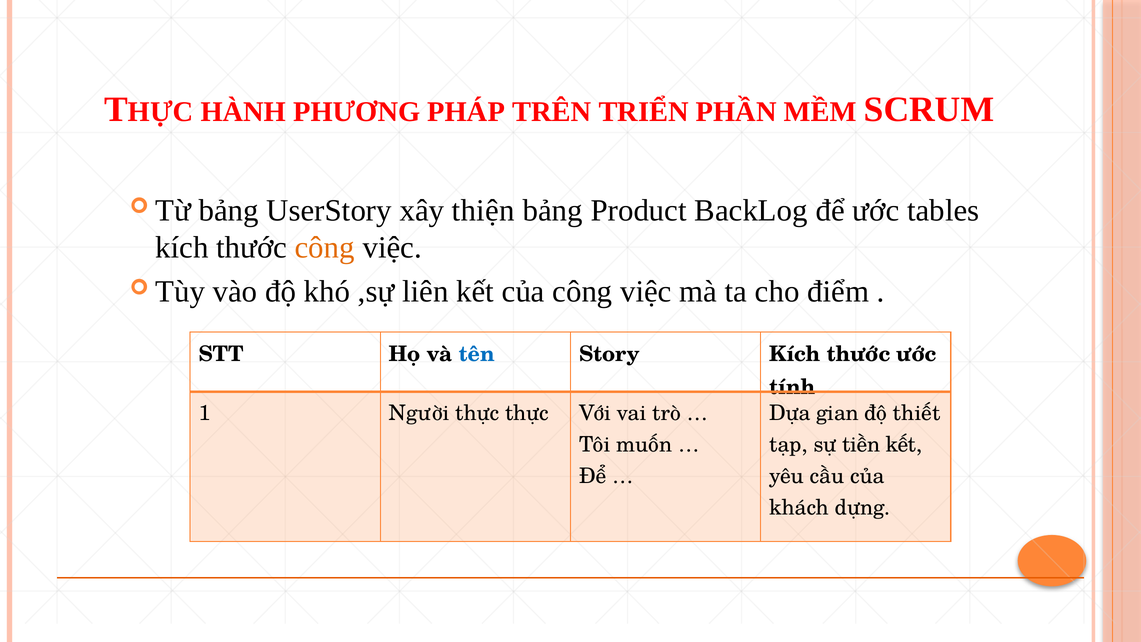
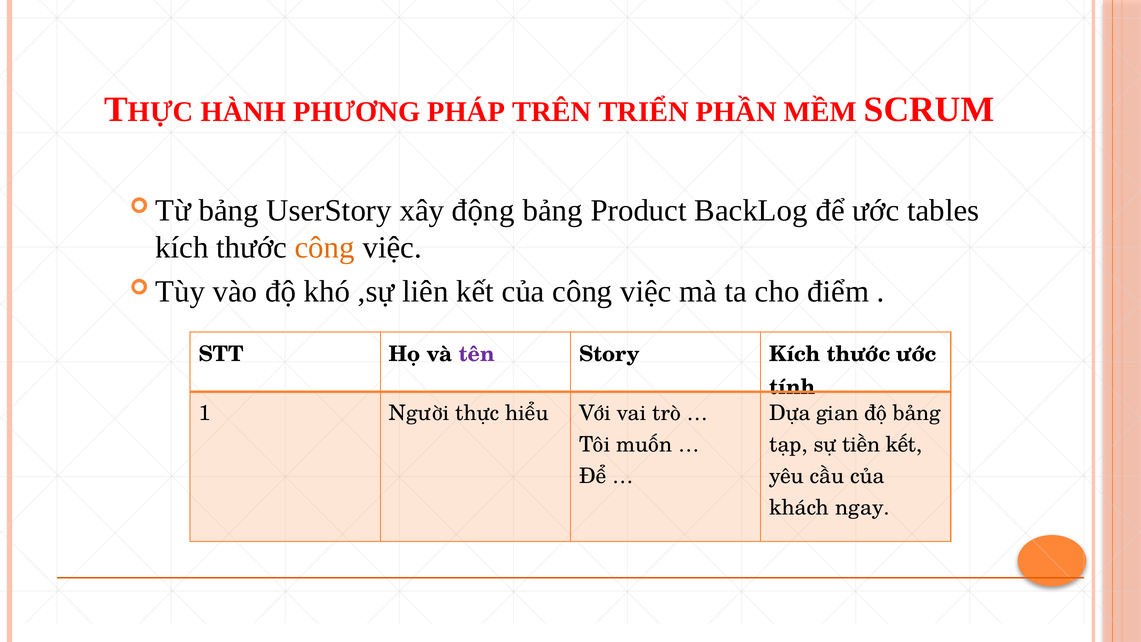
thiện: thiện -> động (483, 210)
tên colour: blue -> purple (477, 354)
thực thực: thực -> hiểu (527, 413)
độ thiết: thiết -> bảng (917, 413)
dựng: dựng -> ngay (862, 507)
